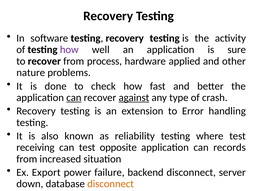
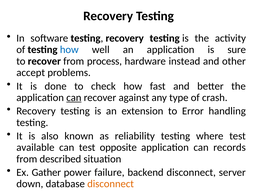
how colour: purple -> blue (69, 50)
applied: applied -> instead (184, 61)
nature: nature -> accept (31, 73)
against underline: present -> none (134, 98)
receiving: receiving -> available (35, 148)
increased: increased -> described (60, 159)
Export: Export -> Gather (46, 173)
